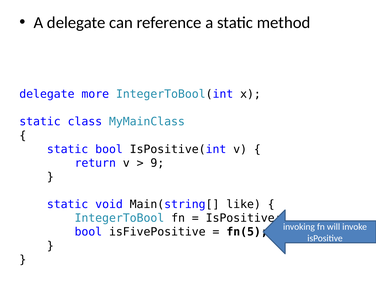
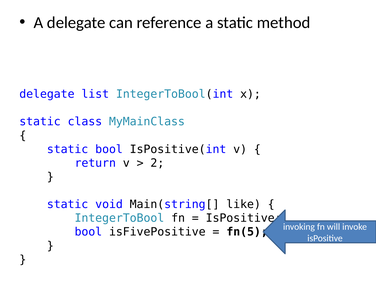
more: more -> list (95, 94)
9: 9 -> 2 (157, 163)
